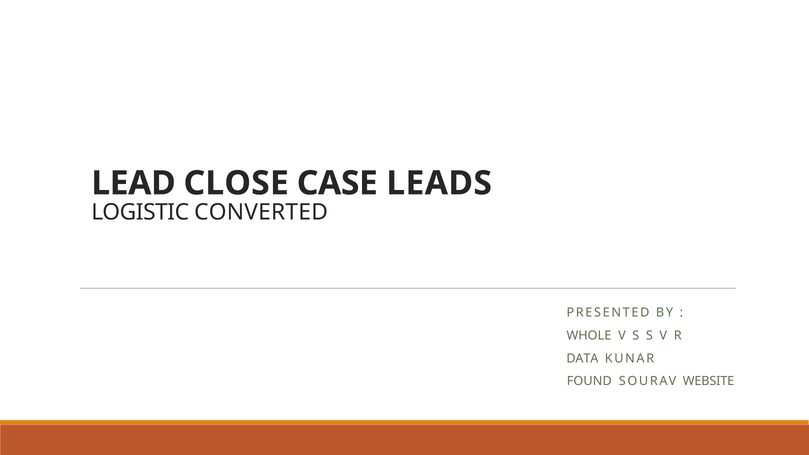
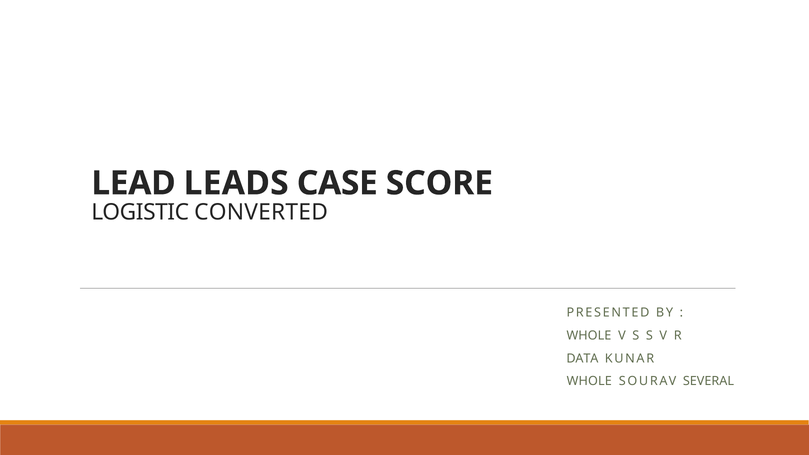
CLOSE: CLOSE -> LEADS (236, 183)
LEADS: LEADS -> SCORE (439, 183)
FOUND: FOUND -> WHOLE (589, 381)
WEBSITE: WEBSITE -> SEVERAL (708, 381)
